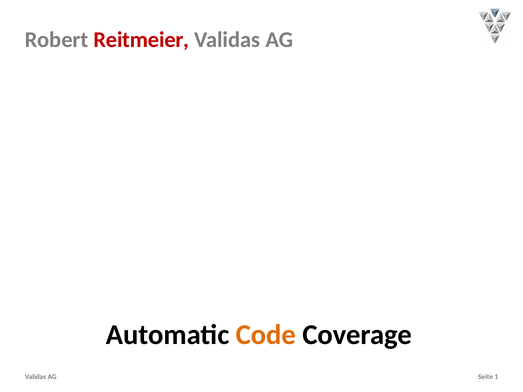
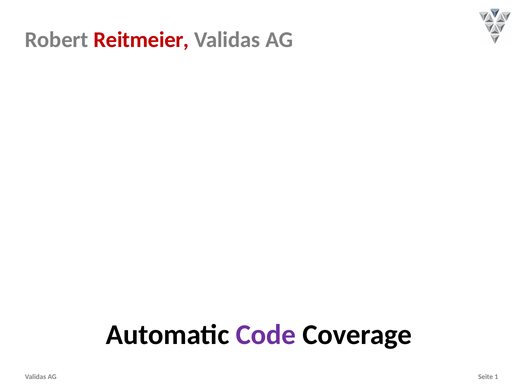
Code colour: orange -> purple (266, 335)
